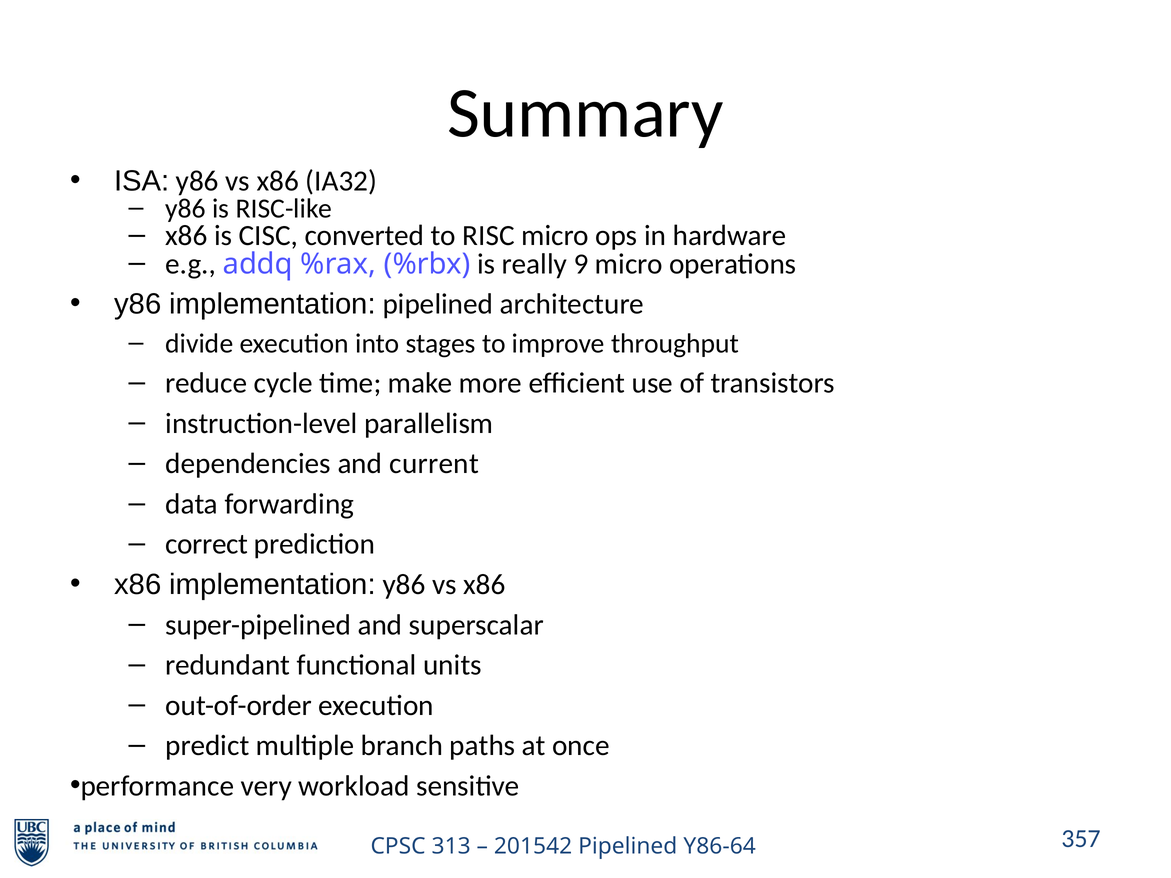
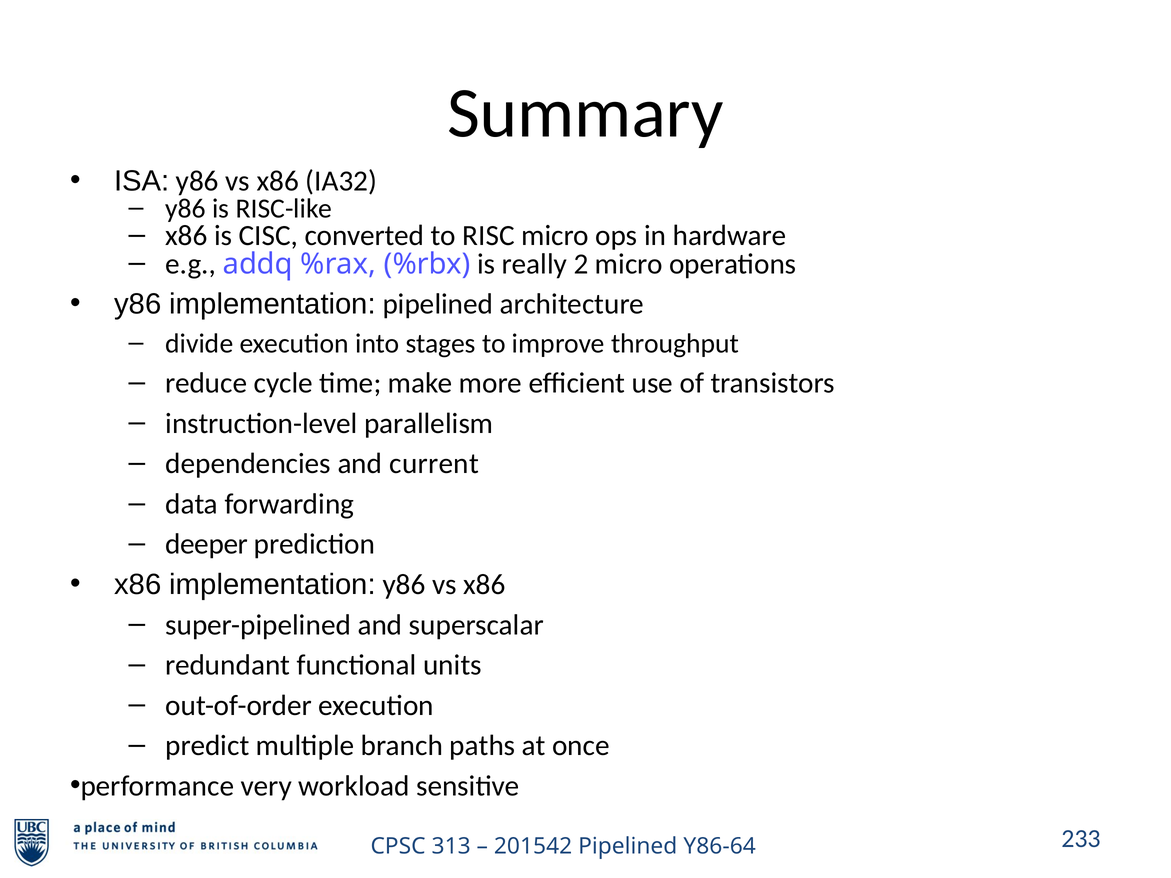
9: 9 -> 2 (581, 264)
correct: correct -> deeper (207, 544)
357: 357 -> 233 (1081, 839)
